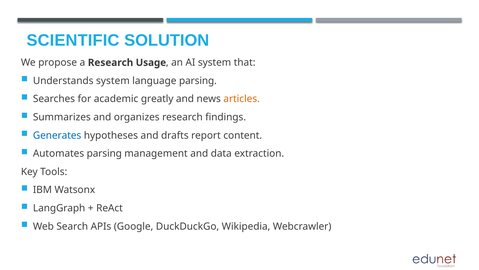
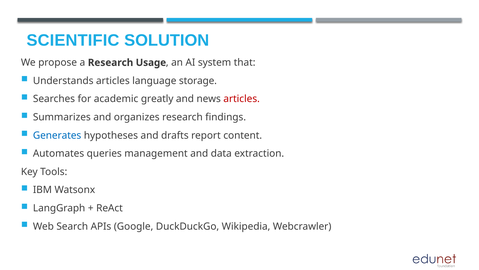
Understands system: system -> articles (113, 81)
language parsing: parsing -> storage (198, 81)
articles colour: orange -> red (242, 99)
Automates parsing: parsing -> queries (104, 153)
